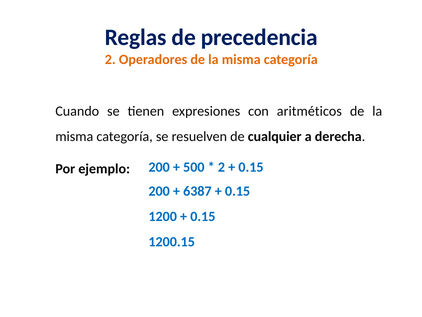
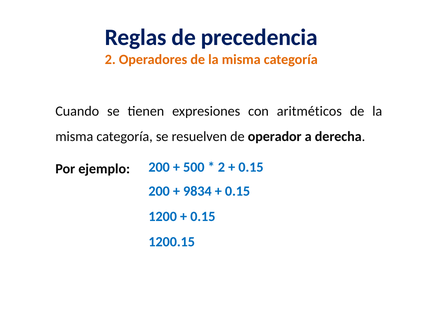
cualquier: cualquier -> operador (275, 136)
6387: 6387 -> 9834 (197, 191)
